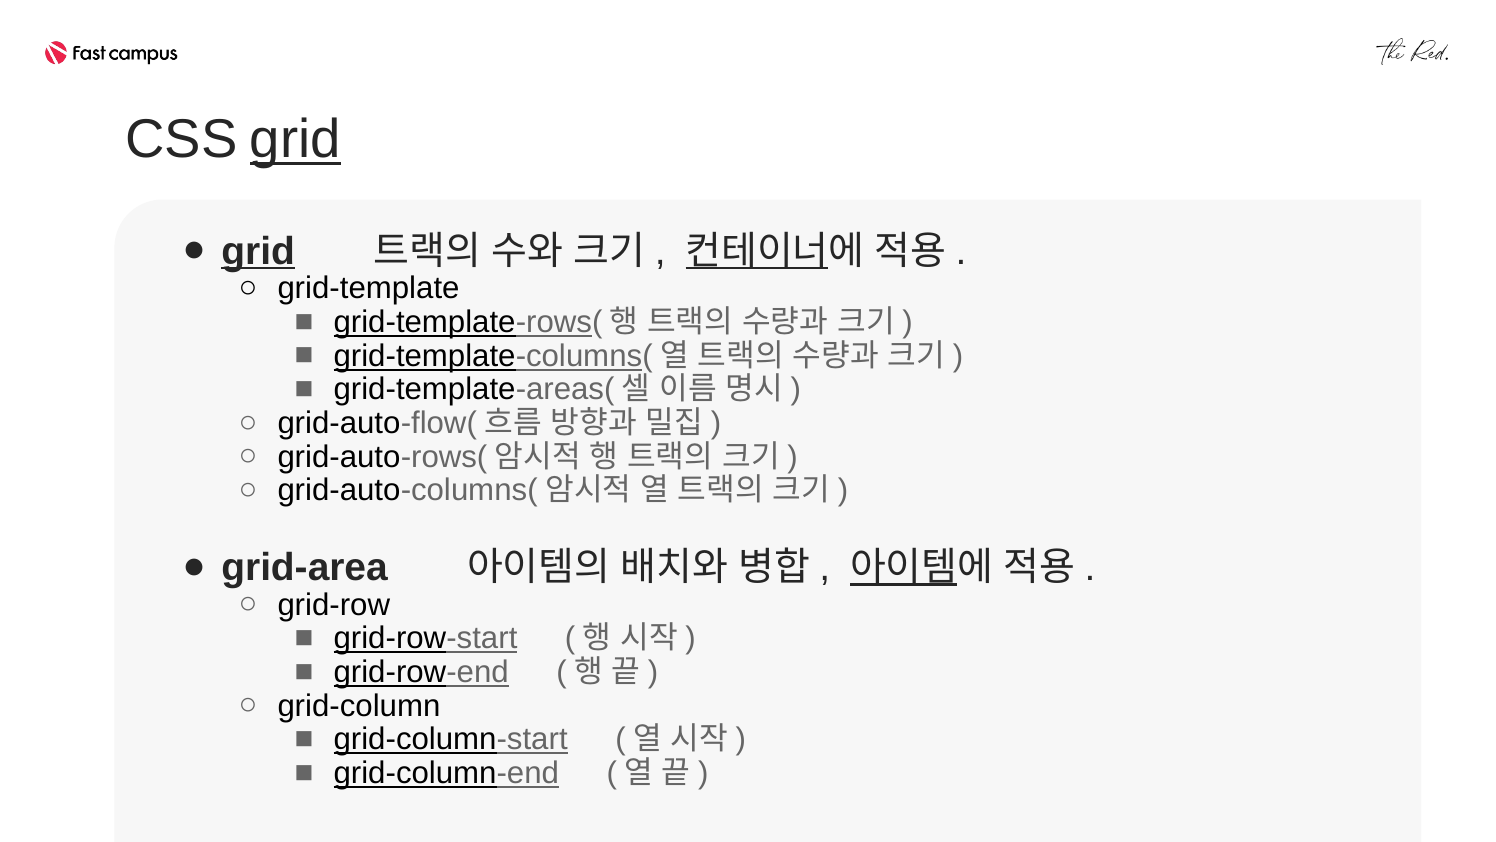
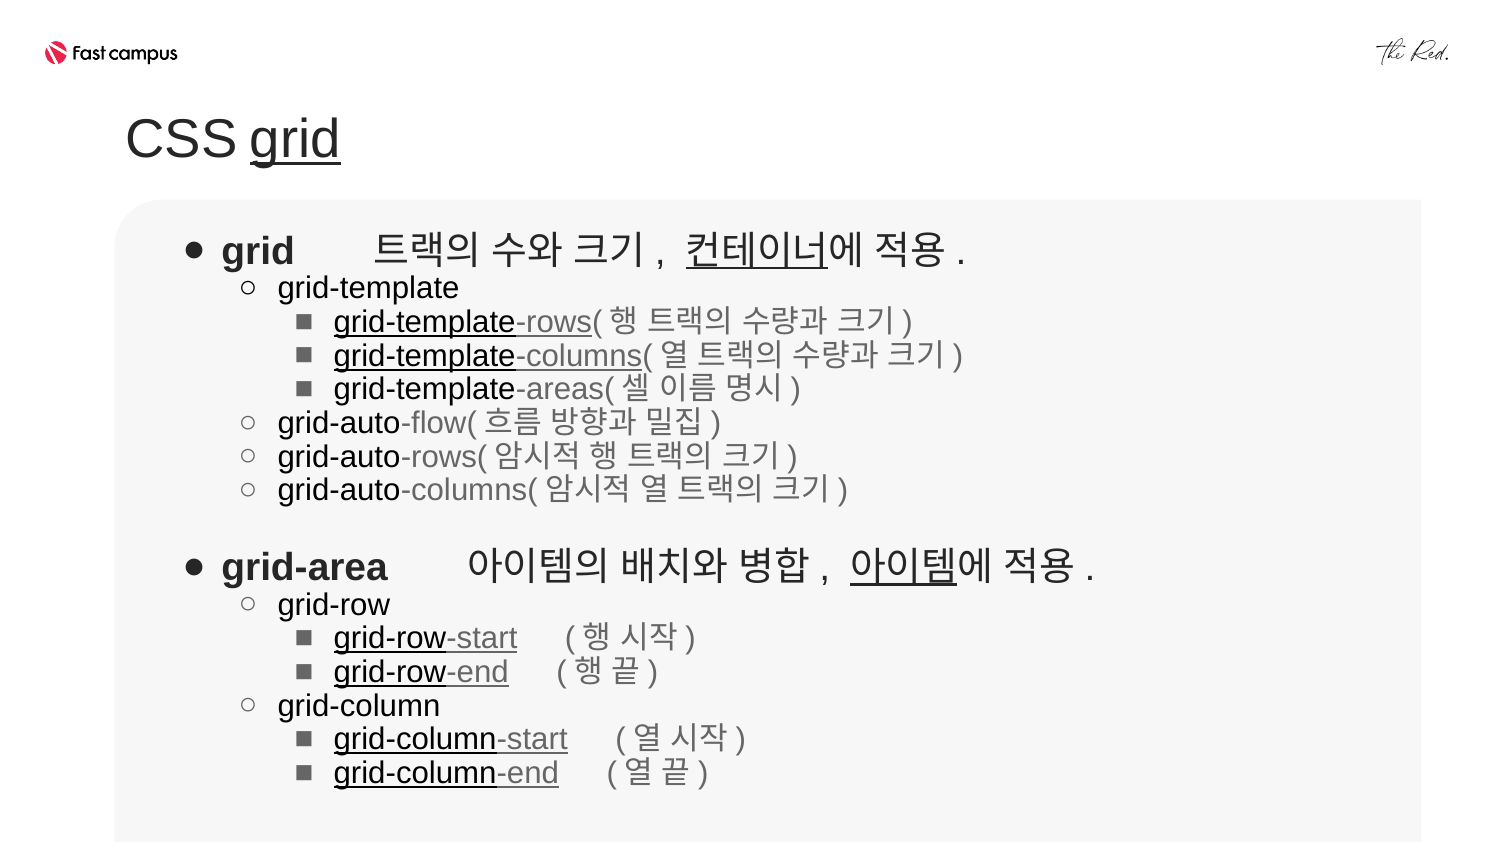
grid underline: present -> none (258, 251)
